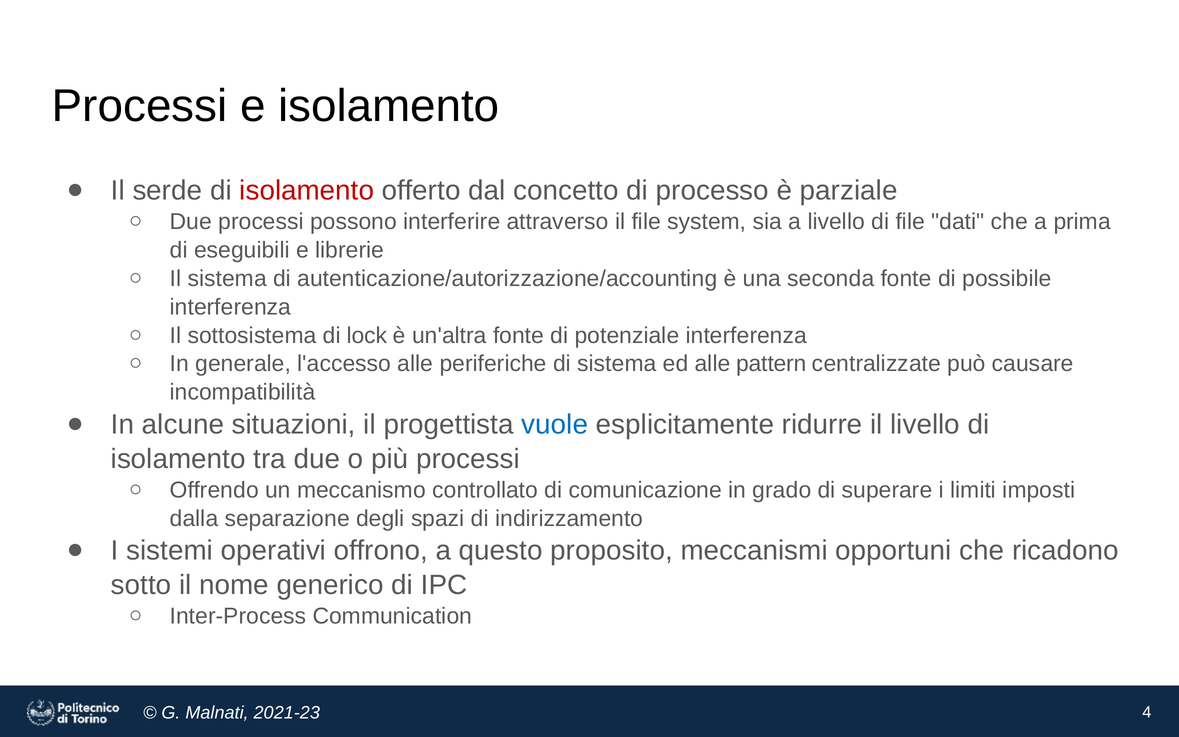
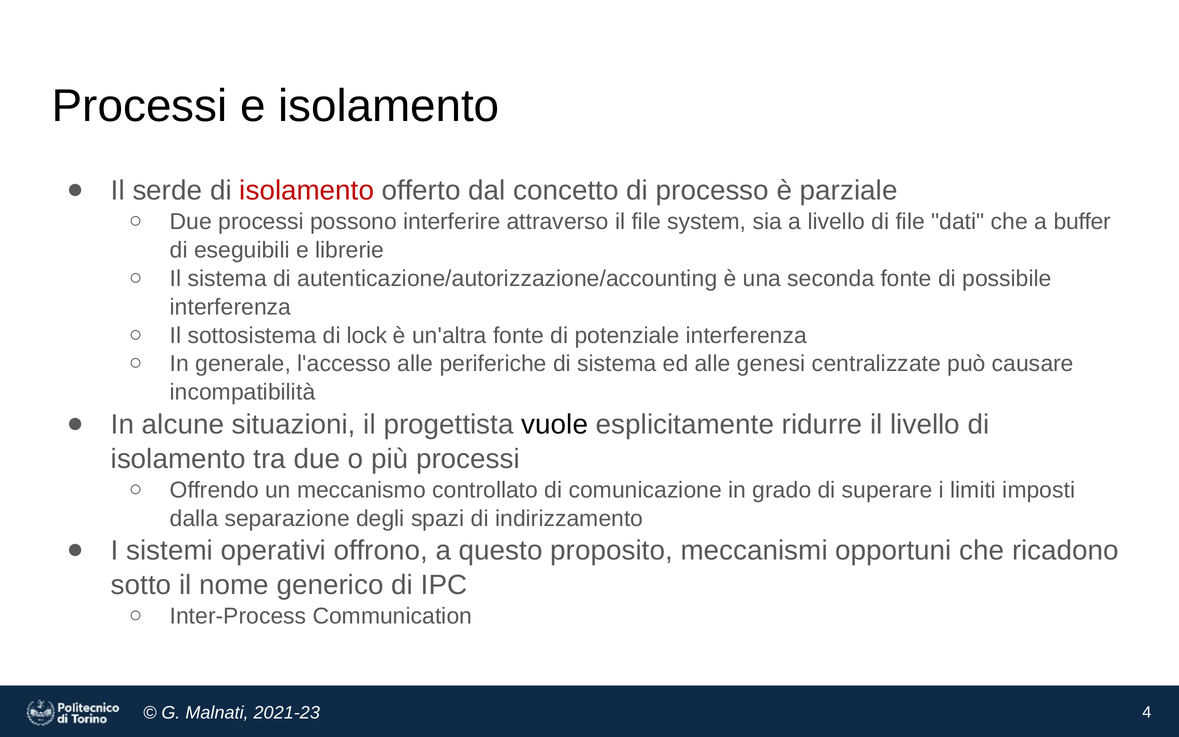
prima: prima -> buffer (1082, 222)
pattern: pattern -> genesi (771, 364)
vuole colour: blue -> black (555, 424)
